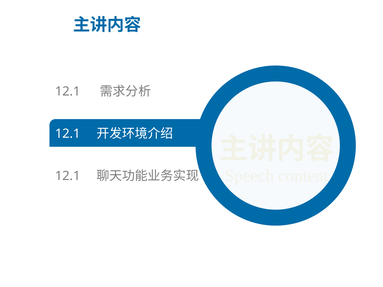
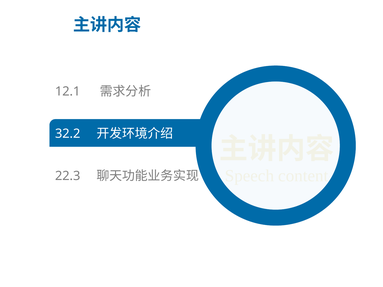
12.1: 12.1 -> 32.2 (68, 134)
12.1: 12.1 -> 22.3 (68, 176)
